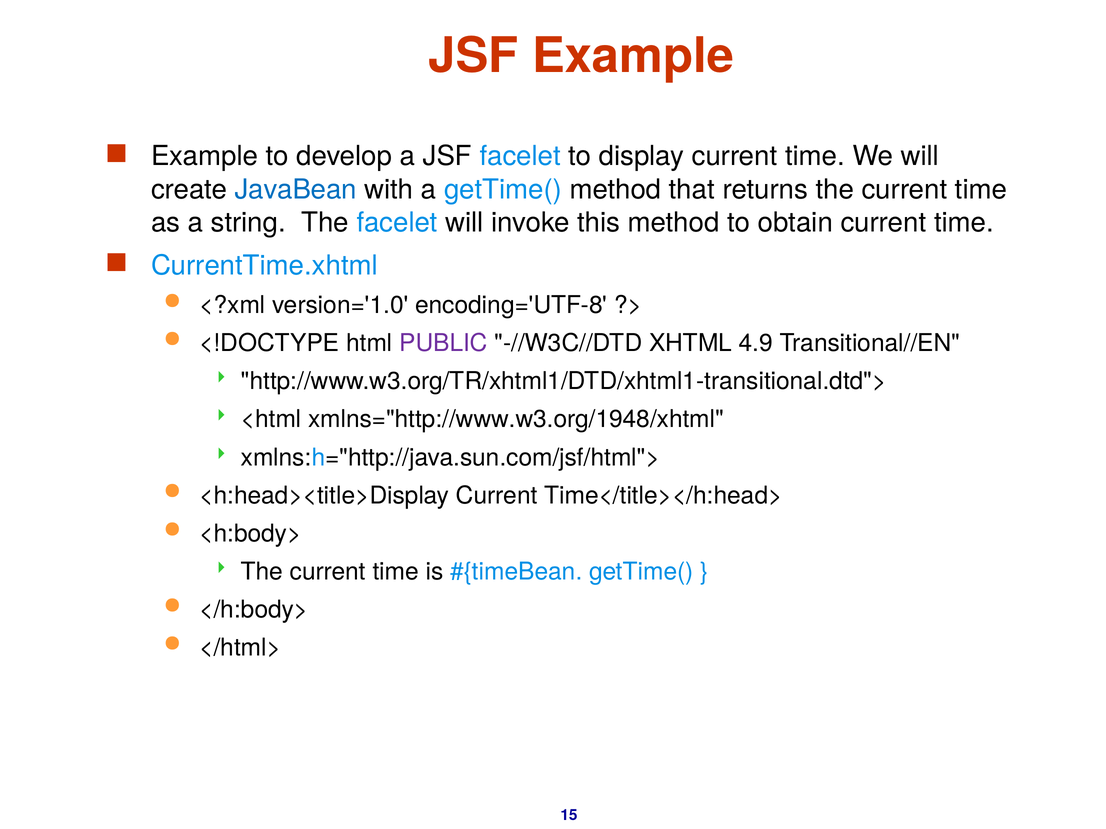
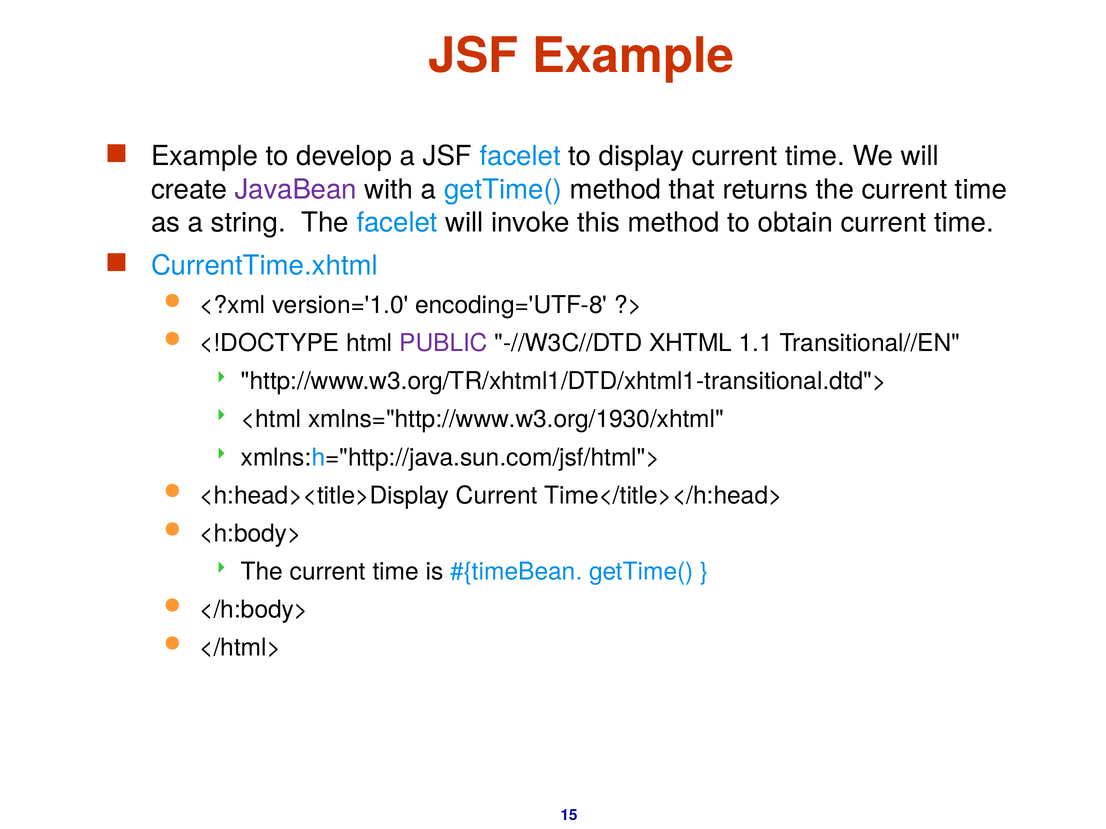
JavaBean colour: blue -> purple (296, 190)
4.9: 4.9 -> 1.1 (756, 343)
xmlns="http://www.w3.org/1948/xhtml: xmlns="http://www.w3.org/1948/xhtml -> xmlns="http://www.w3.org/1930/xhtml (516, 420)
